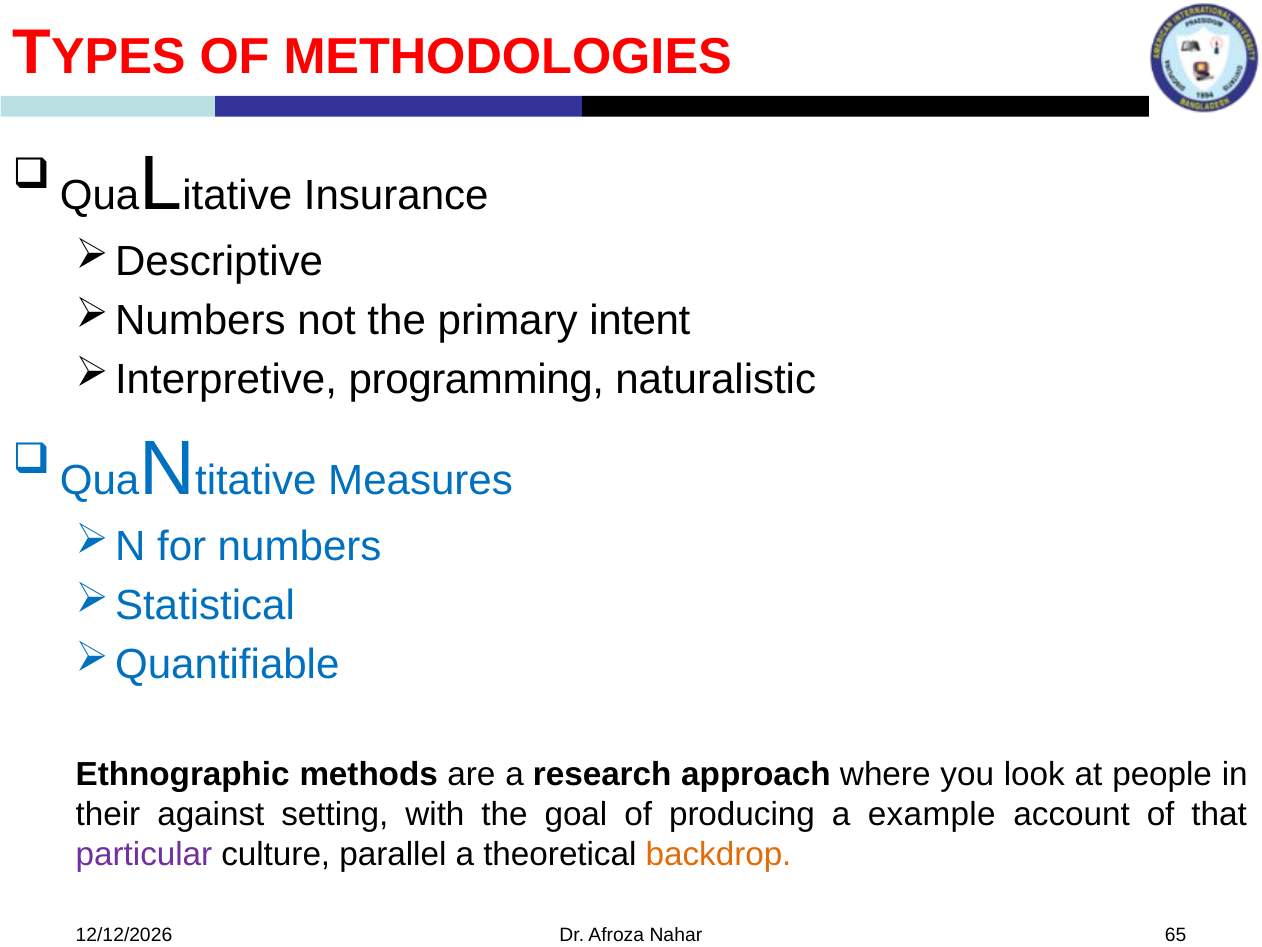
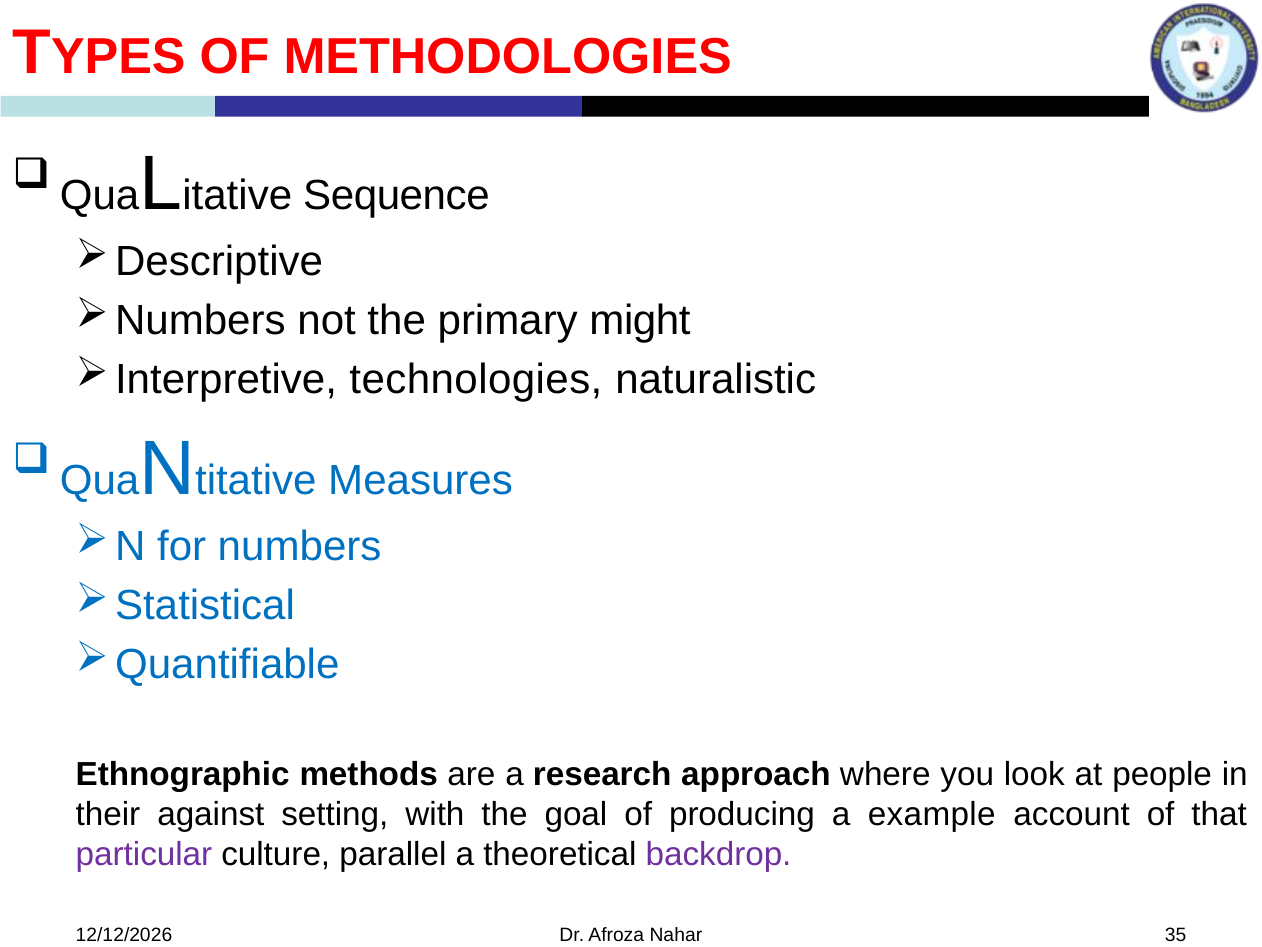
Insurance: Insurance -> Sequence (396, 196)
intent: intent -> might (640, 321)
programming: programming -> technologies (476, 380)
backdrop colour: orange -> purple (719, 854)
65: 65 -> 35 (1176, 934)
